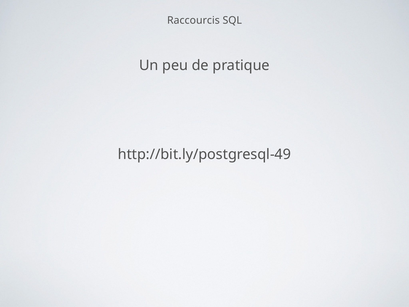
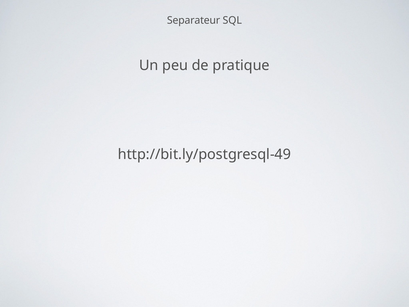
Raccourcis: Raccourcis -> Separateur (194, 21)
